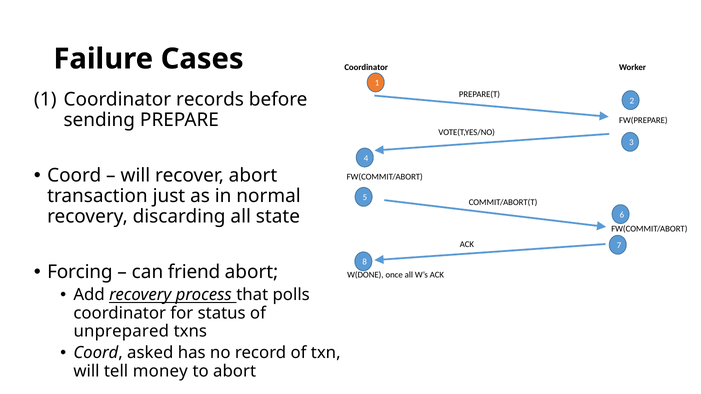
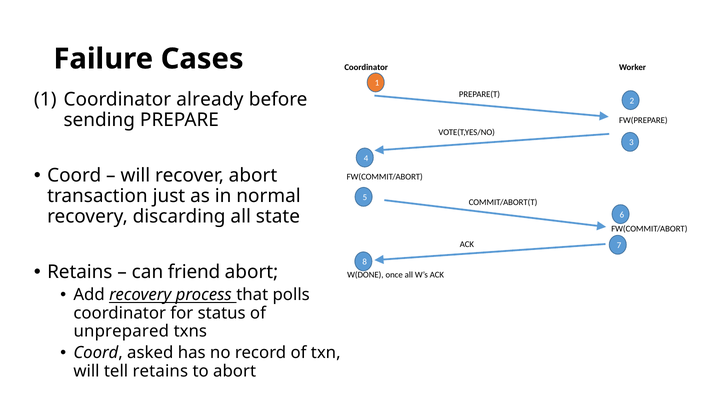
records: records -> already (210, 99)
Forcing: Forcing -> Retains (80, 272)
tell money: money -> retains (160, 371)
